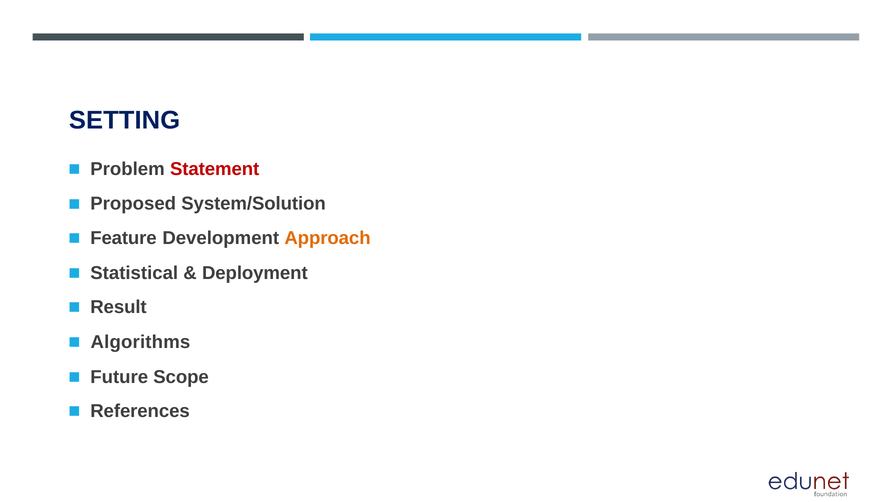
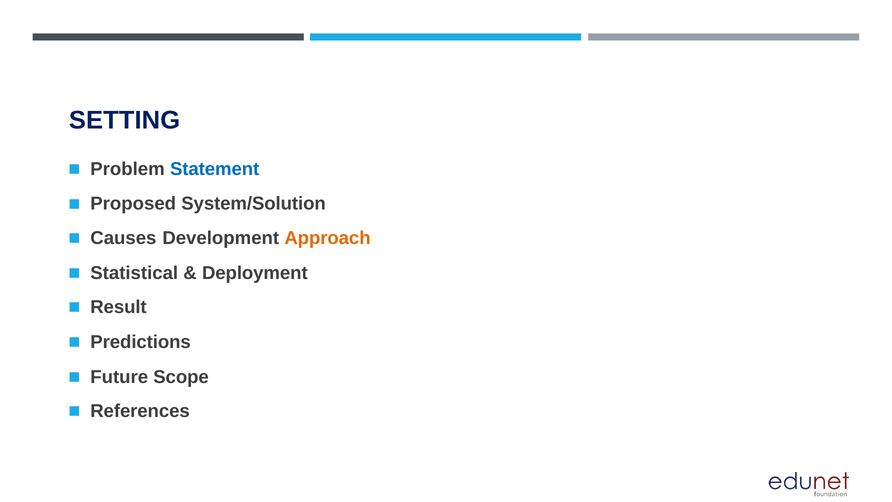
Statement colour: red -> blue (215, 169)
Feature: Feature -> Causes (123, 238)
Algorithms: Algorithms -> Predictions (141, 342)
